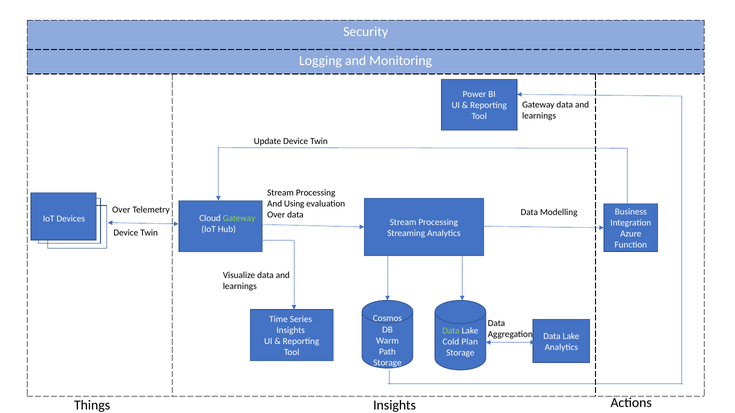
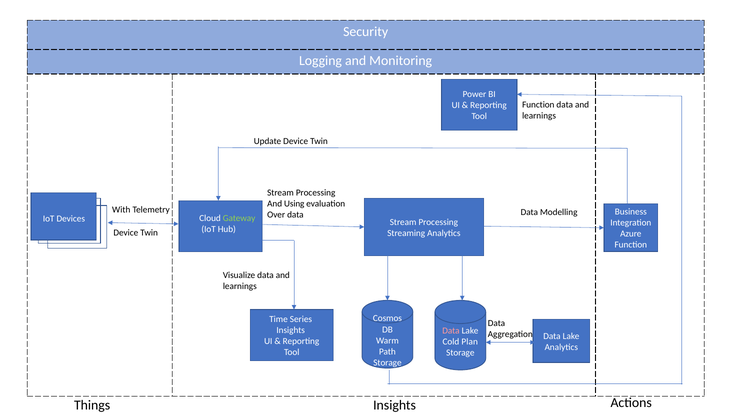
Gateway: Gateway -> Function (538, 105)
Over: Over -> With (121, 210)
Data colour: light green -> pink (451, 331)
